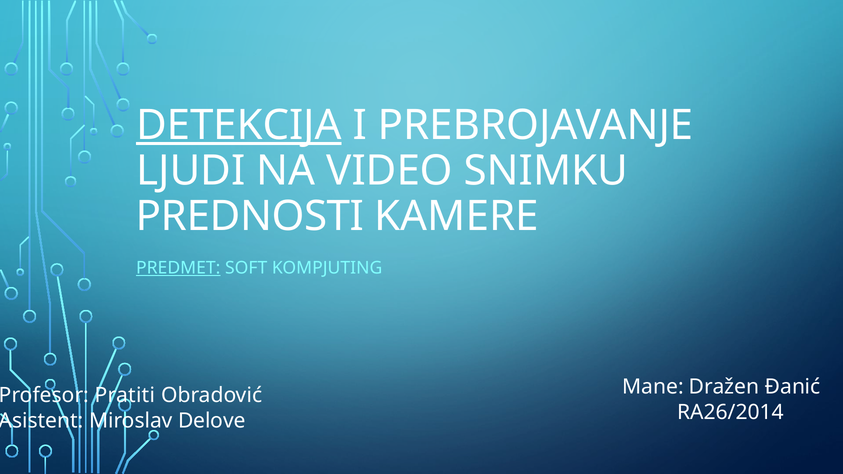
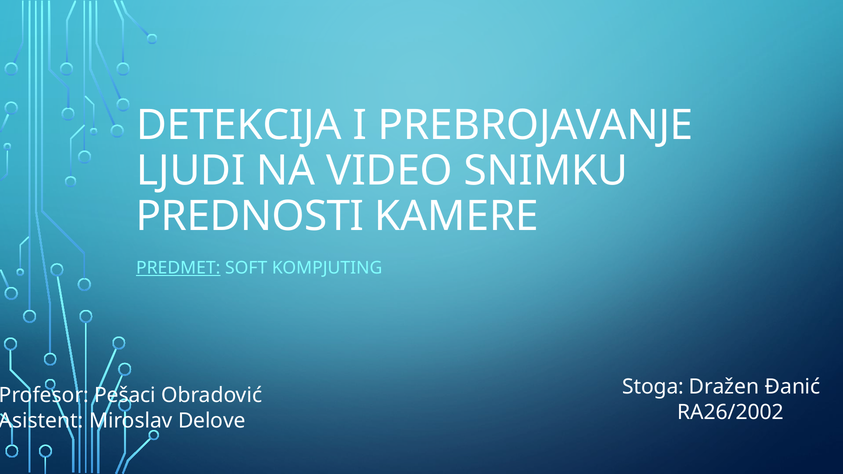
DETEKCIJA underline: present -> none (239, 125)
Mane: Mane -> Stoga (653, 387)
Pratiti: Pratiti -> Pešaci (125, 396)
RA26/2014: RA26/2014 -> RA26/2002 (731, 412)
